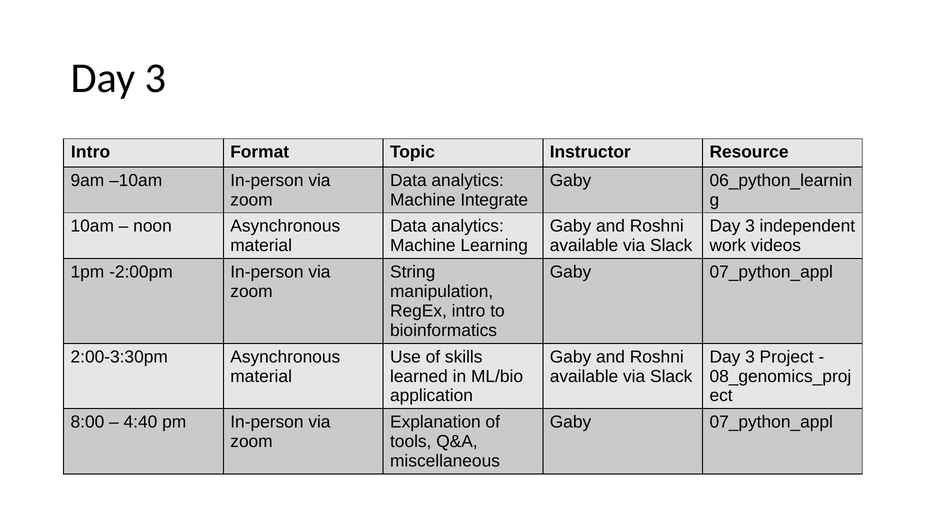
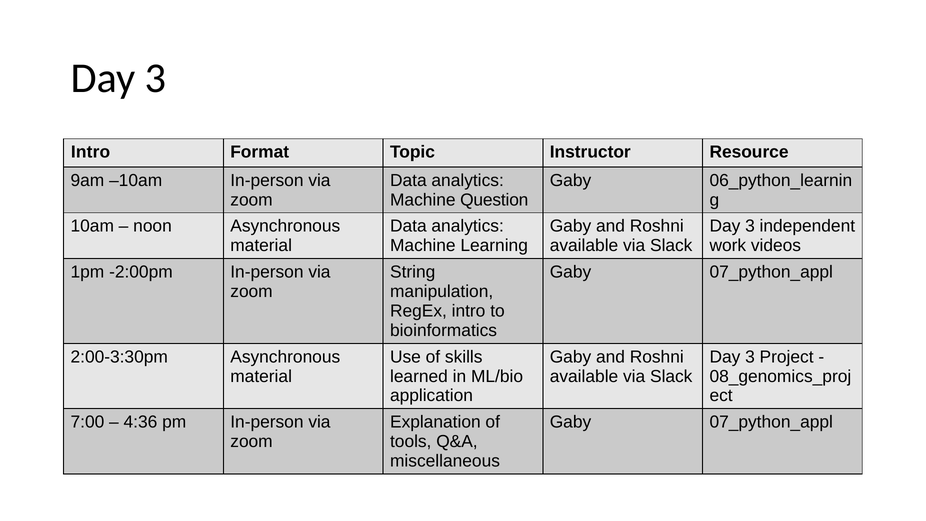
Integrate: Integrate -> Question (494, 200)
8:00: 8:00 -> 7:00 (87, 422)
4:40: 4:40 -> 4:36 (140, 422)
